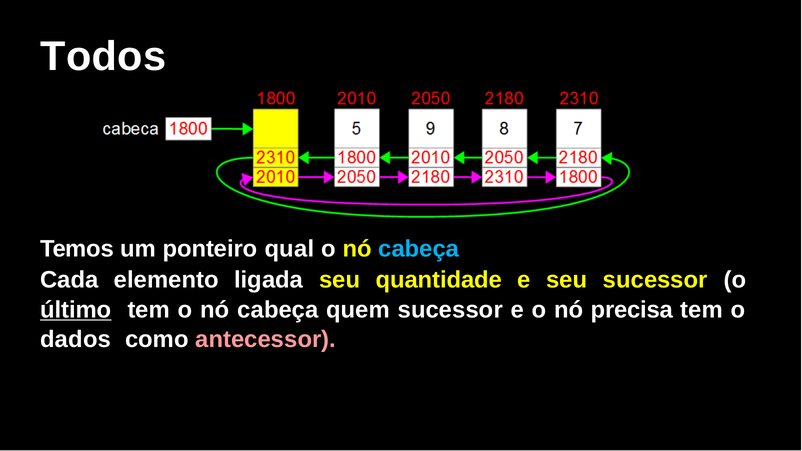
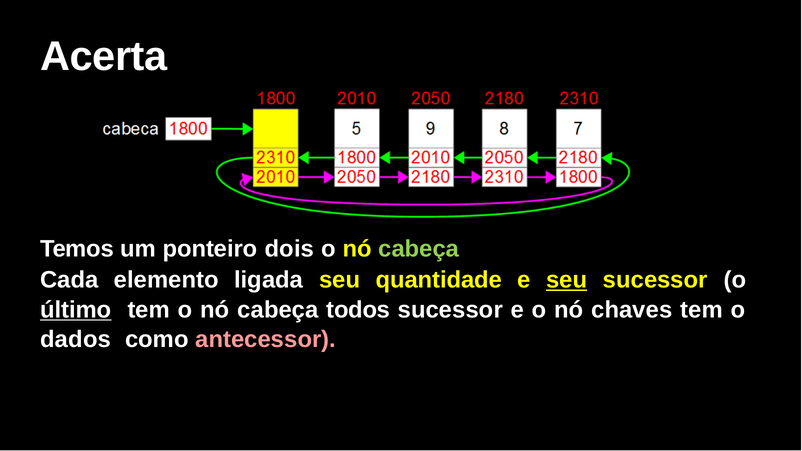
Todos: Todos -> Acerta (104, 57)
qual: qual -> dois (289, 249)
cabeça colour: light blue -> light green (419, 249)
seu underline: none -> present (567, 280)
quem: quem -> todos (358, 310)
precisa: precisa -> chaves (632, 310)
